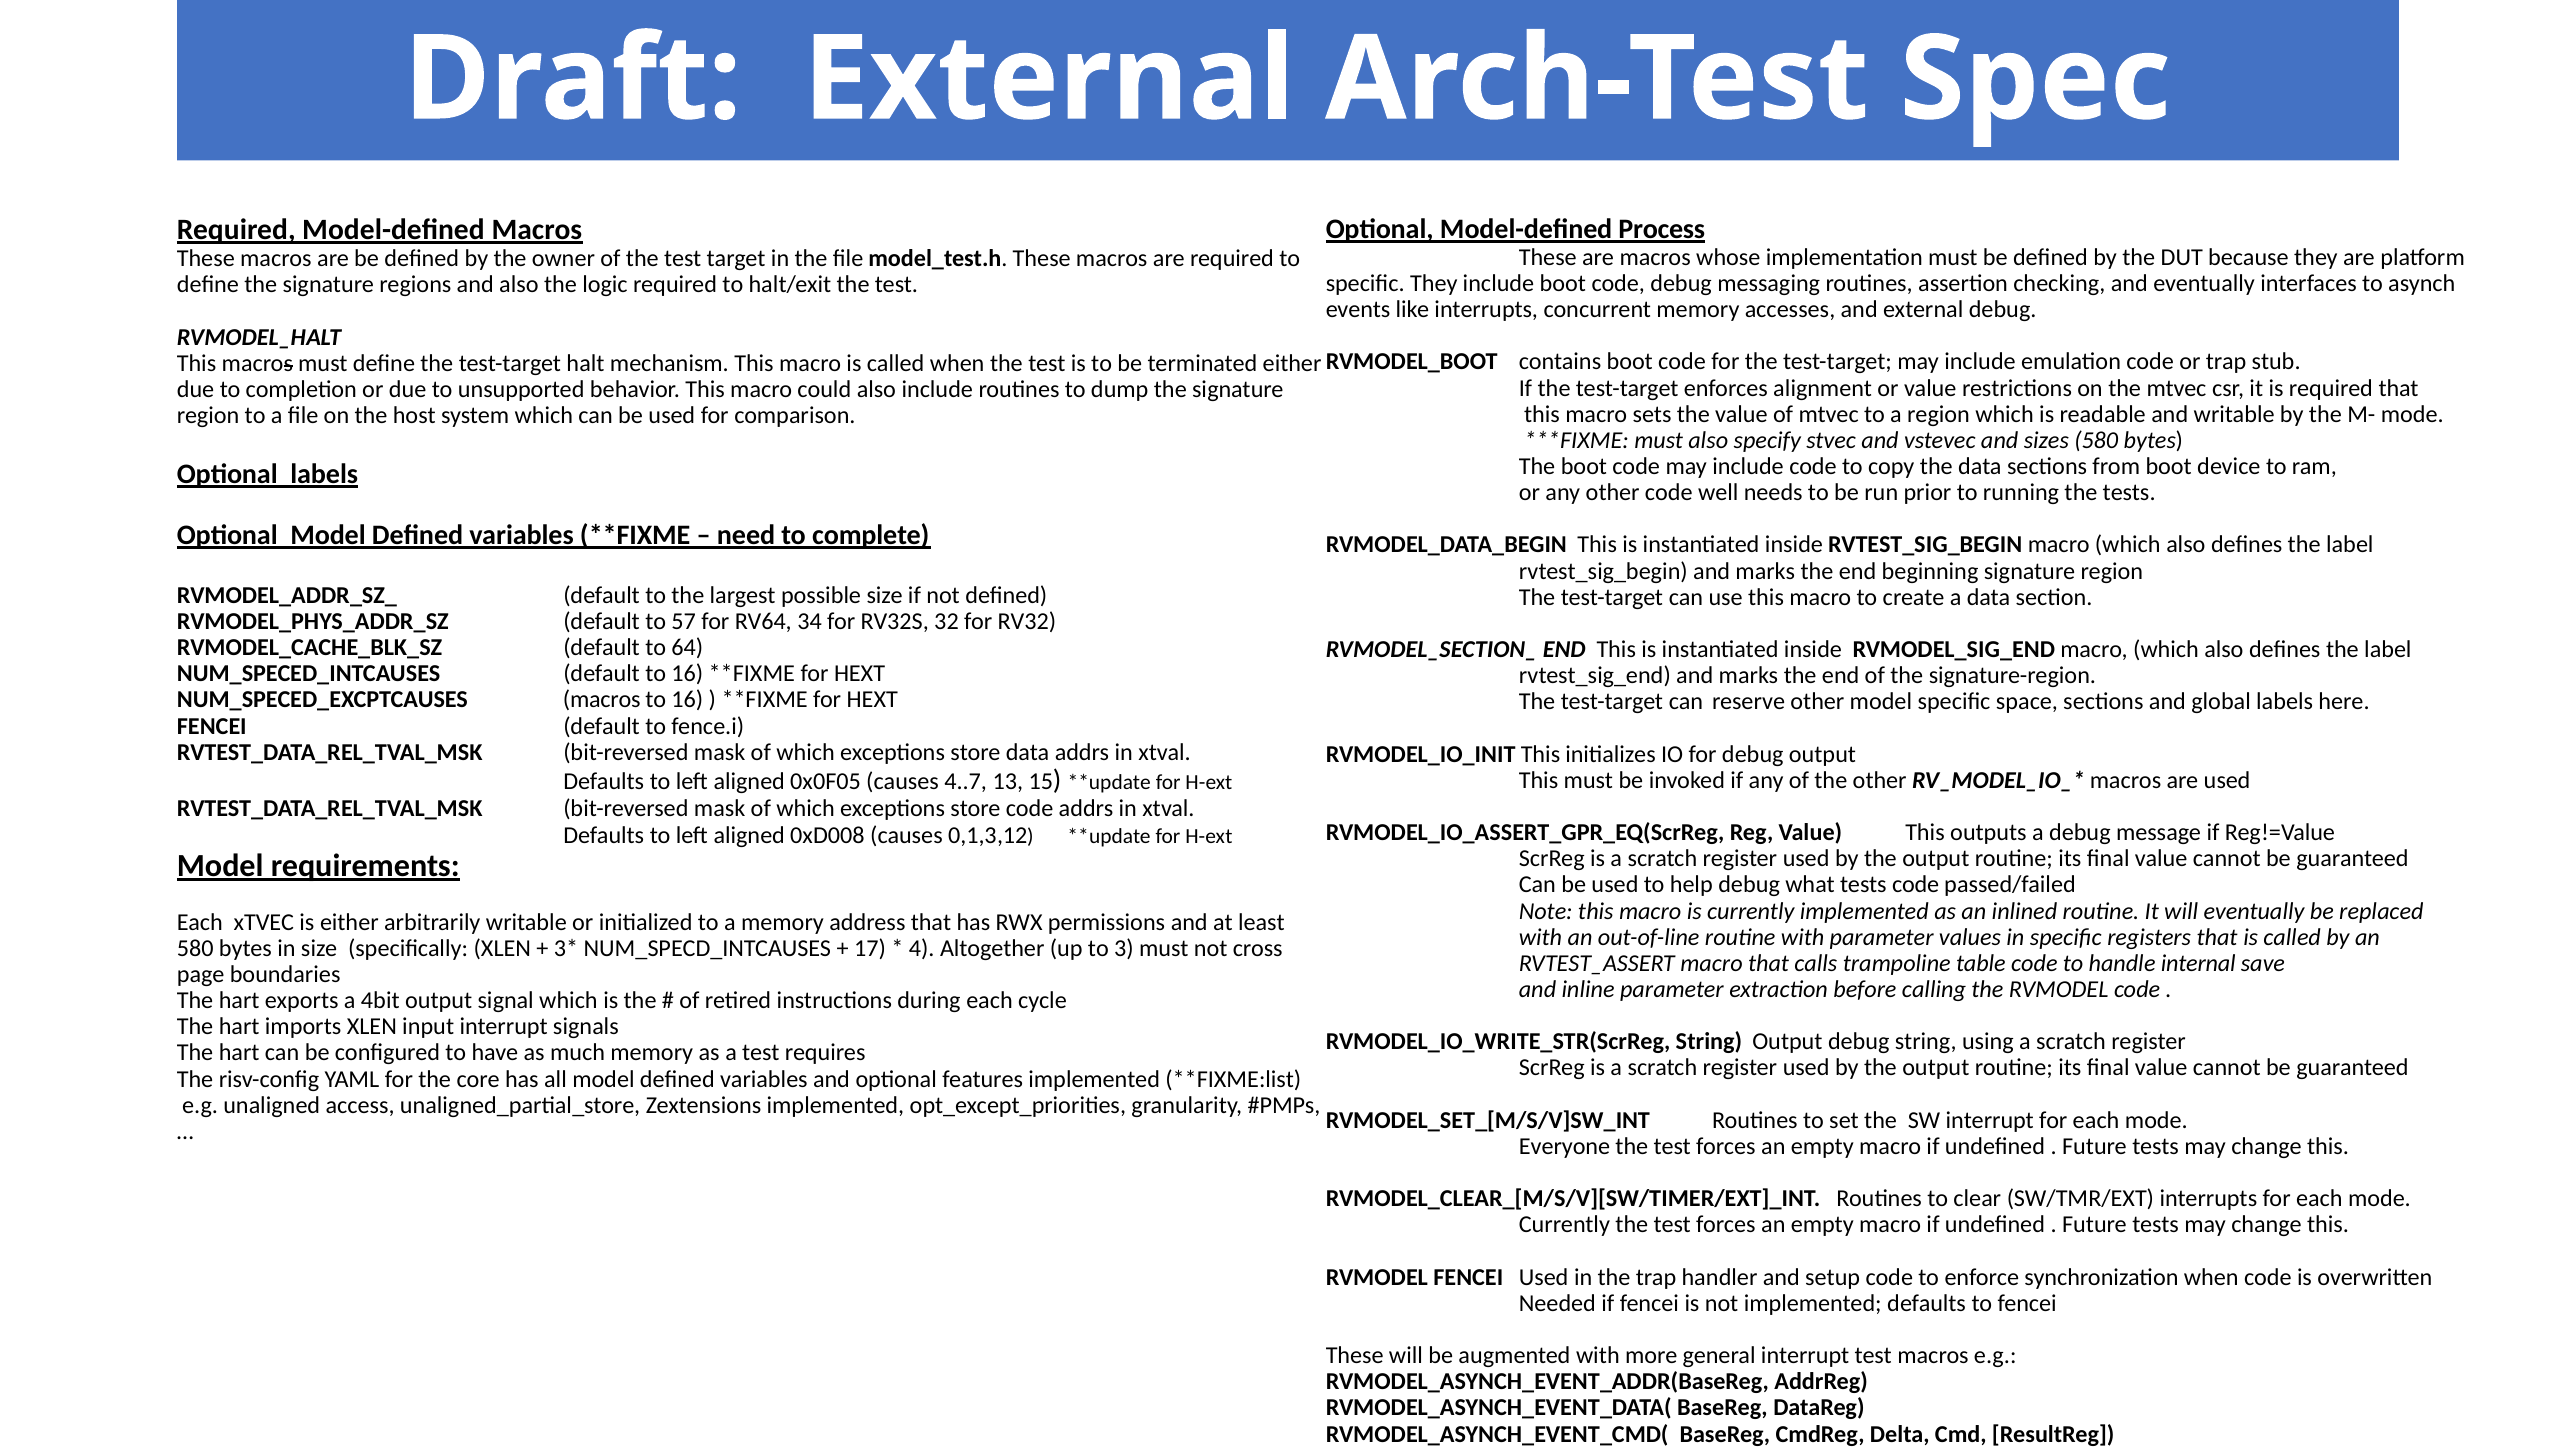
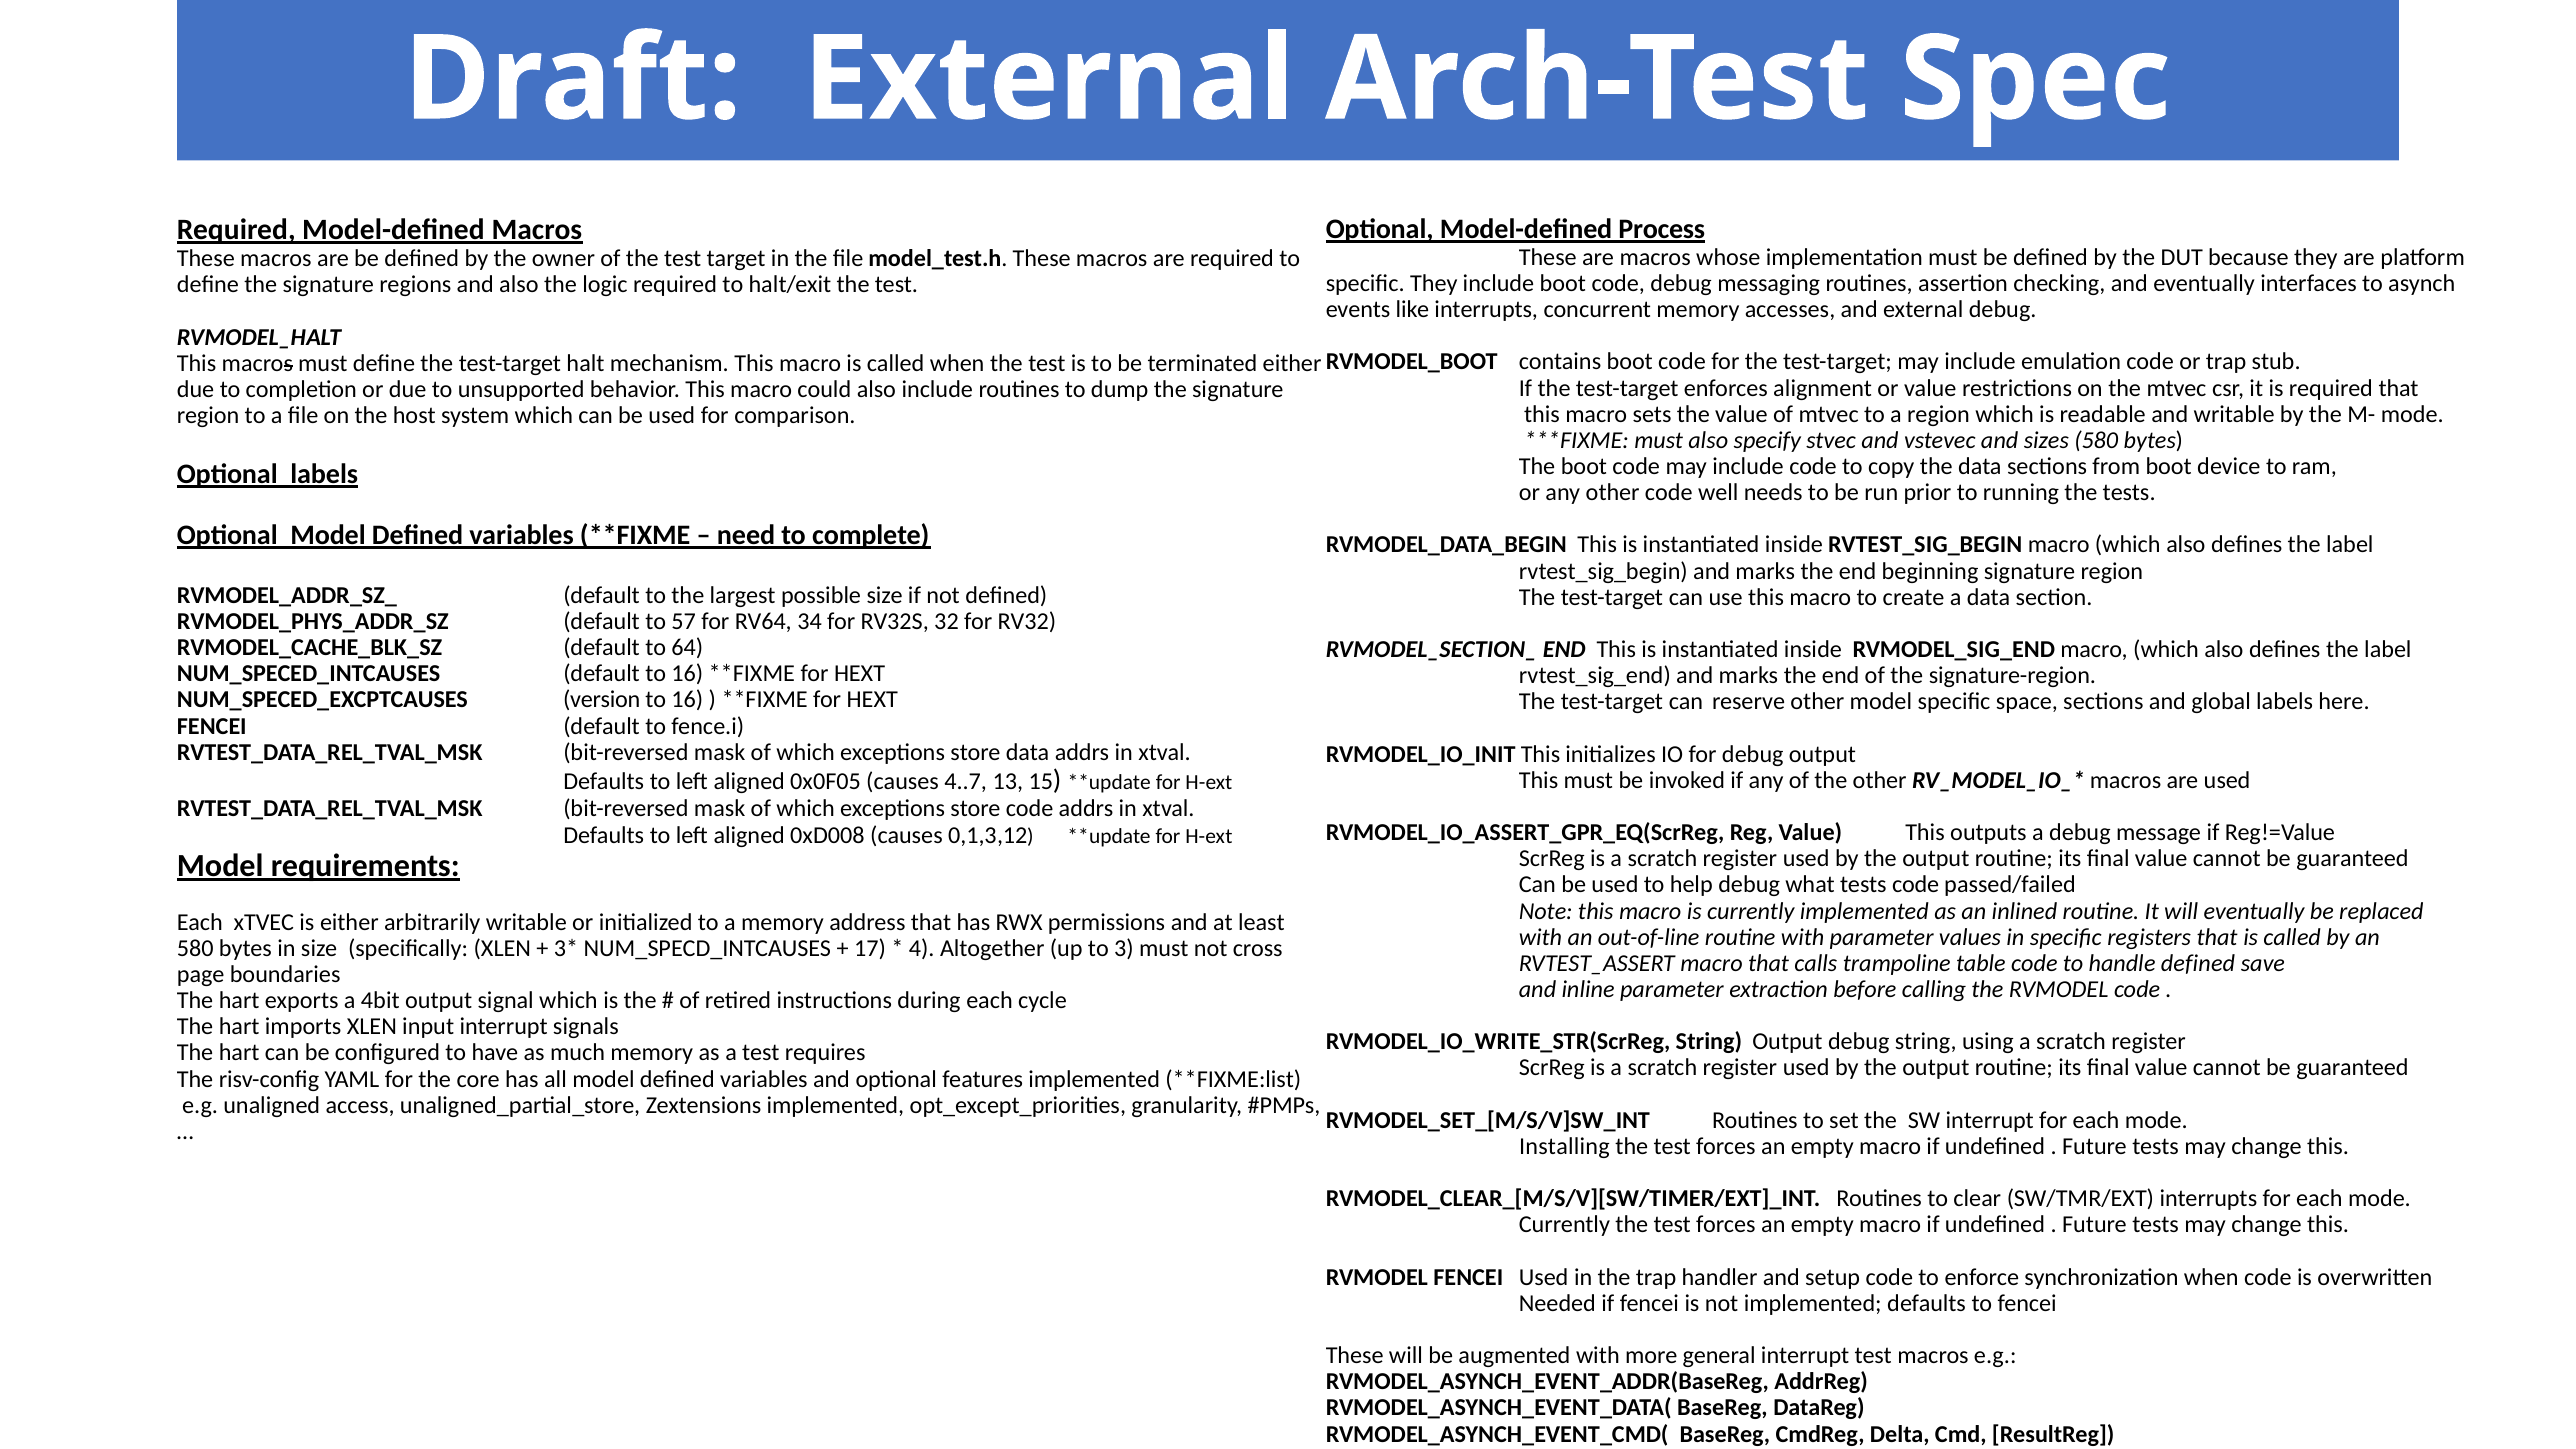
NUM_SPECED_EXCPTCAUSES macros: macros -> version (602, 700)
handle internal: internal -> defined (2198, 963)
Everyone: Everyone -> Installing (1564, 1146)
